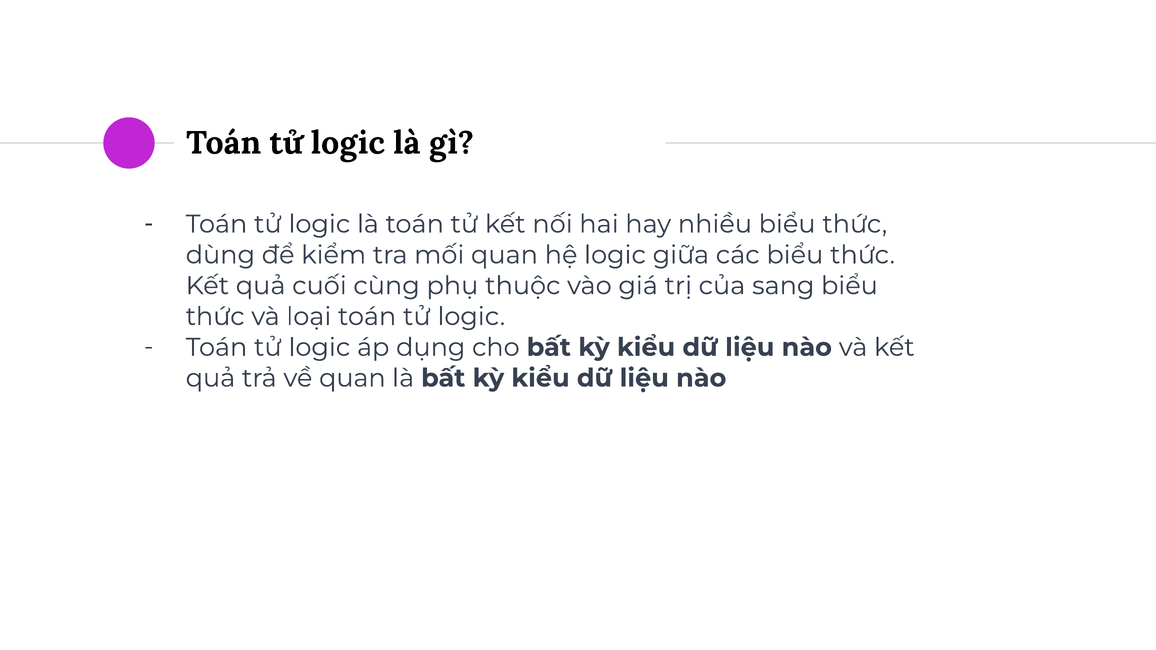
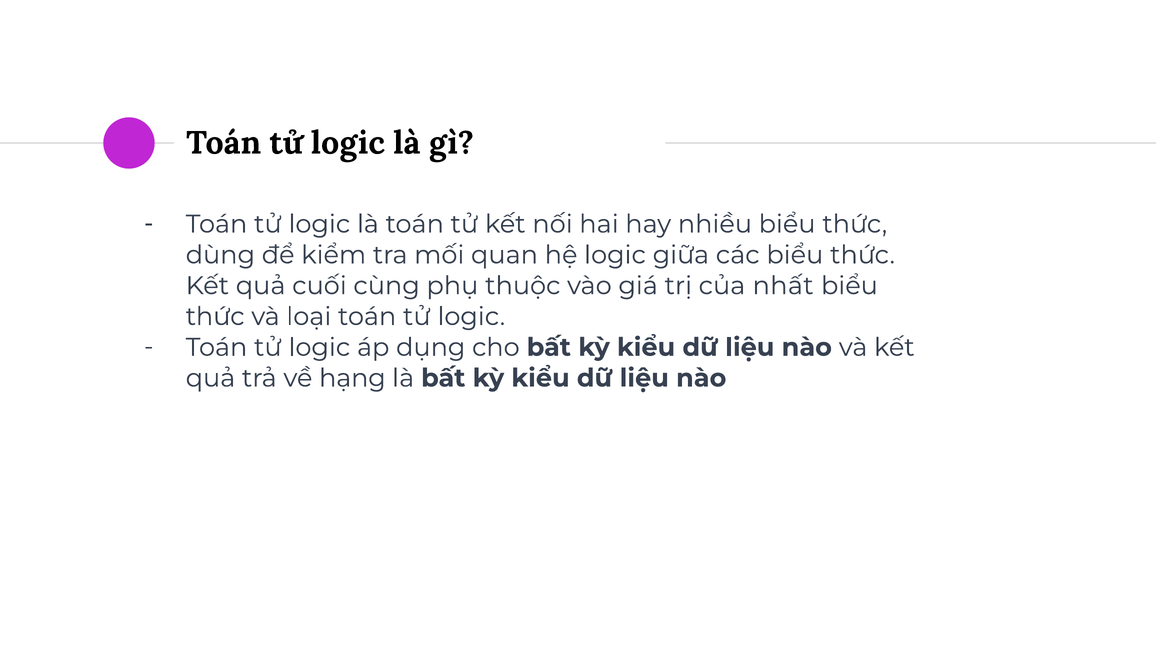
sang: sang -> nhất (783, 286)
về quan: quan -> hạng (352, 378)
